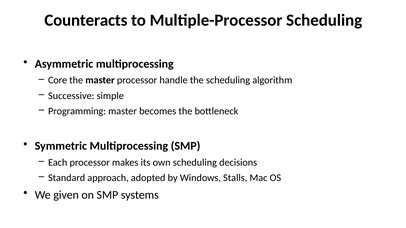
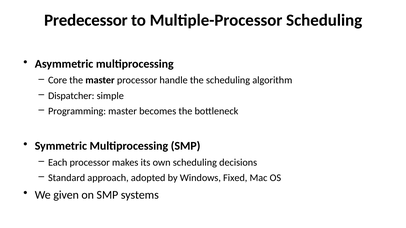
Counteracts: Counteracts -> Predecessor (86, 20)
Successive: Successive -> Dispatcher (71, 96)
Stalls: Stalls -> Fixed (235, 178)
